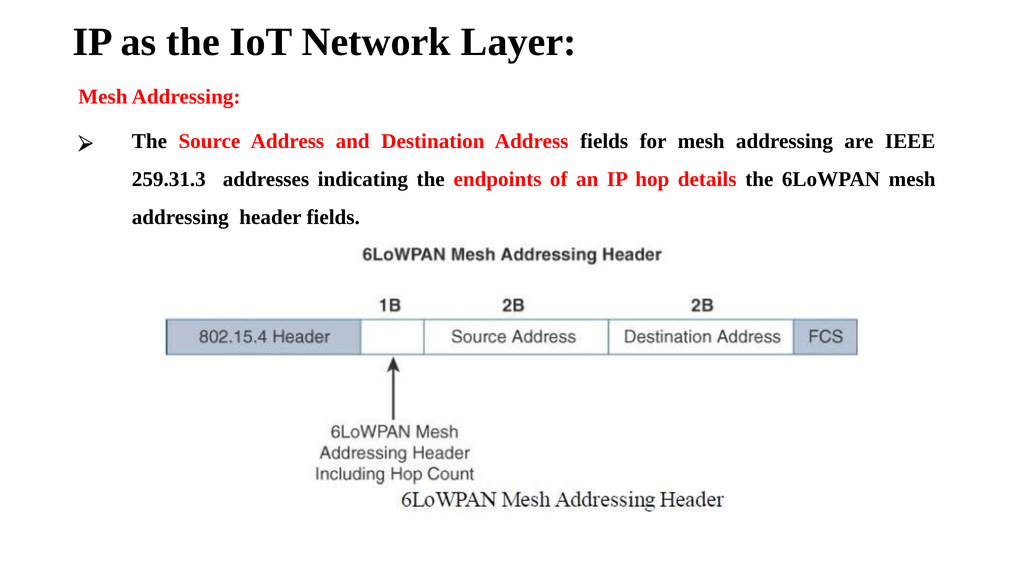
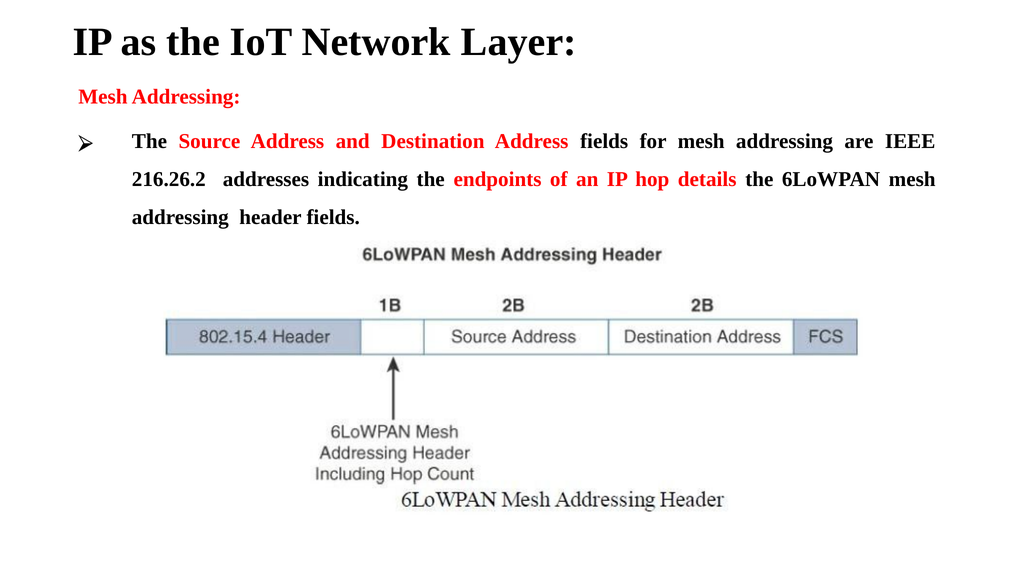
259.31.3: 259.31.3 -> 216.26.2 (169, 179)
